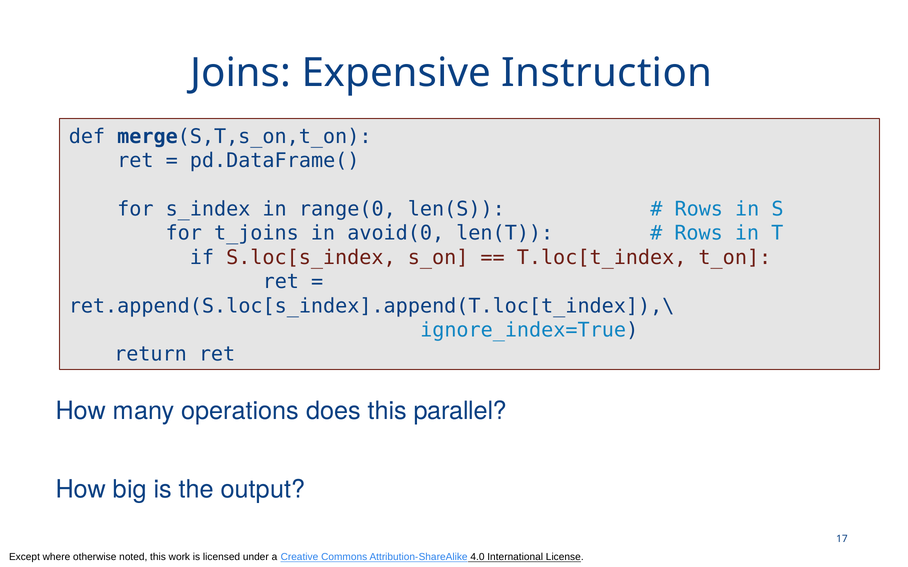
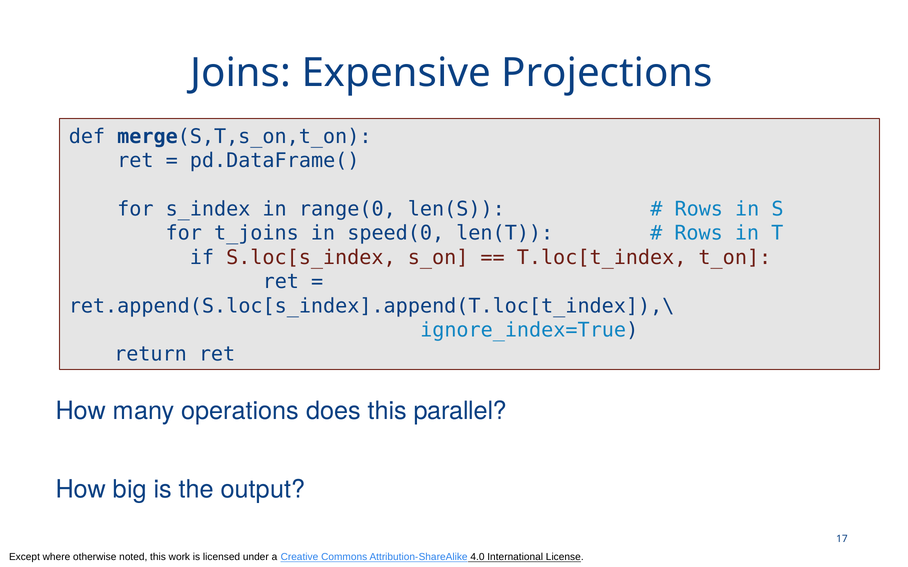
Instruction: Instruction -> Projections (607, 73)
avoid(0: avoid(0 -> speed(0 (396, 234)
